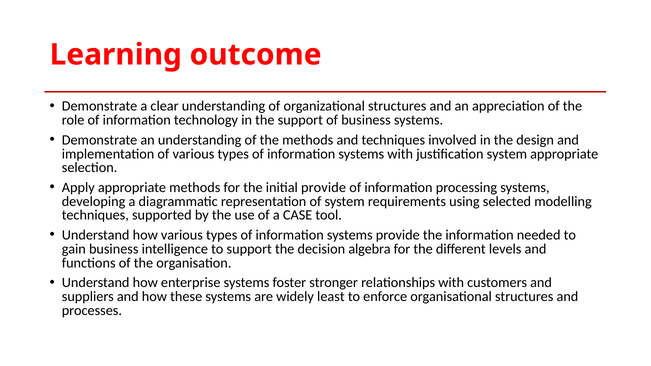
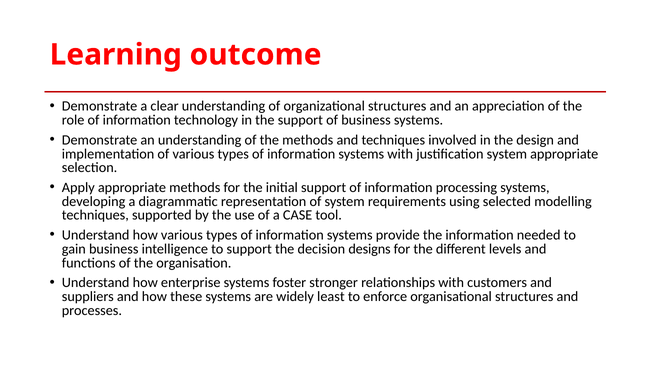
initial provide: provide -> support (324, 188)
algebra: algebra -> designs (370, 249)
